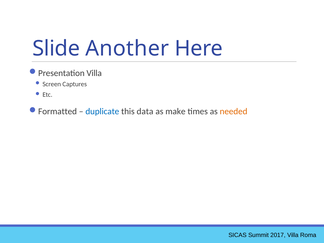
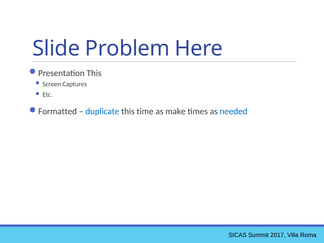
Another: Another -> Problem (127, 48)
Presentation Villa: Villa -> This (94, 73)
data: data -> time (145, 112)
needed colour: orange -> blue (234, 112)
